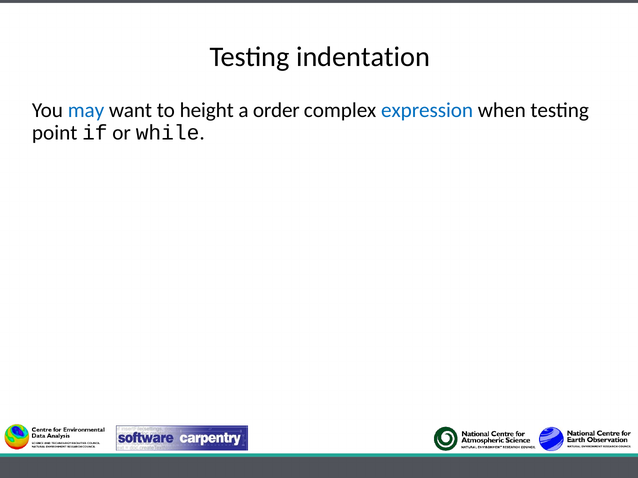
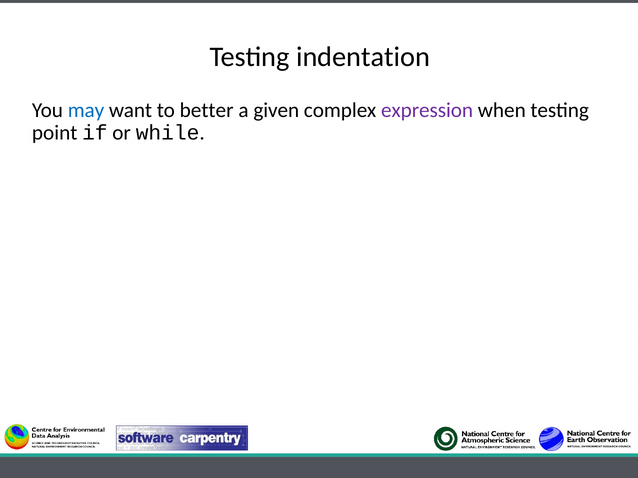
height: height -> better (207, 110)
order: order -> given (276, 110)
expression colour: blue -> purple (427, 110)
